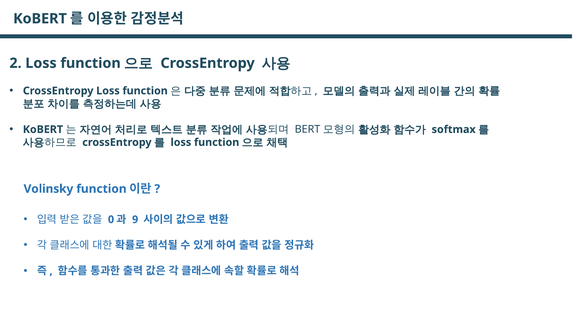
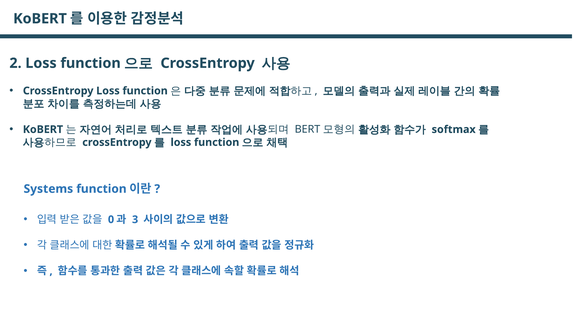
Volinsky: Volinsky -> Systems (48, 189)
9: 9 -> 3 (135, 220)
